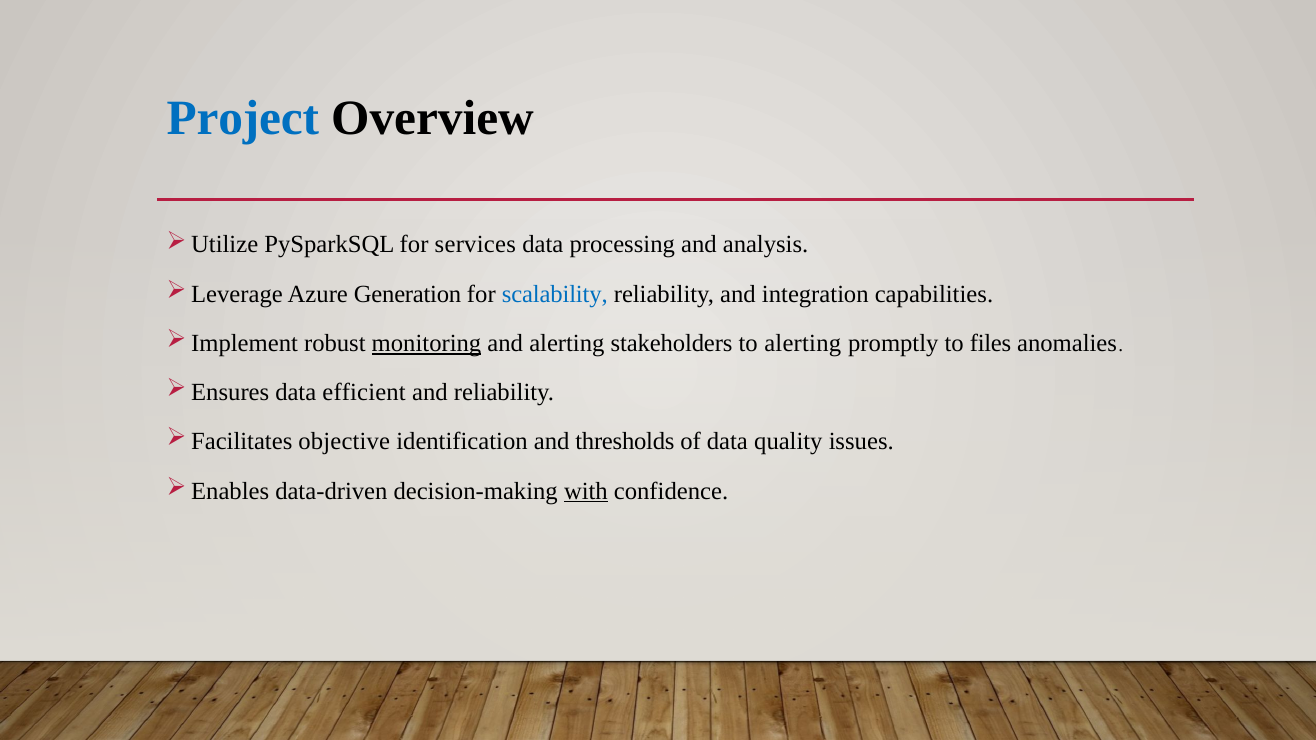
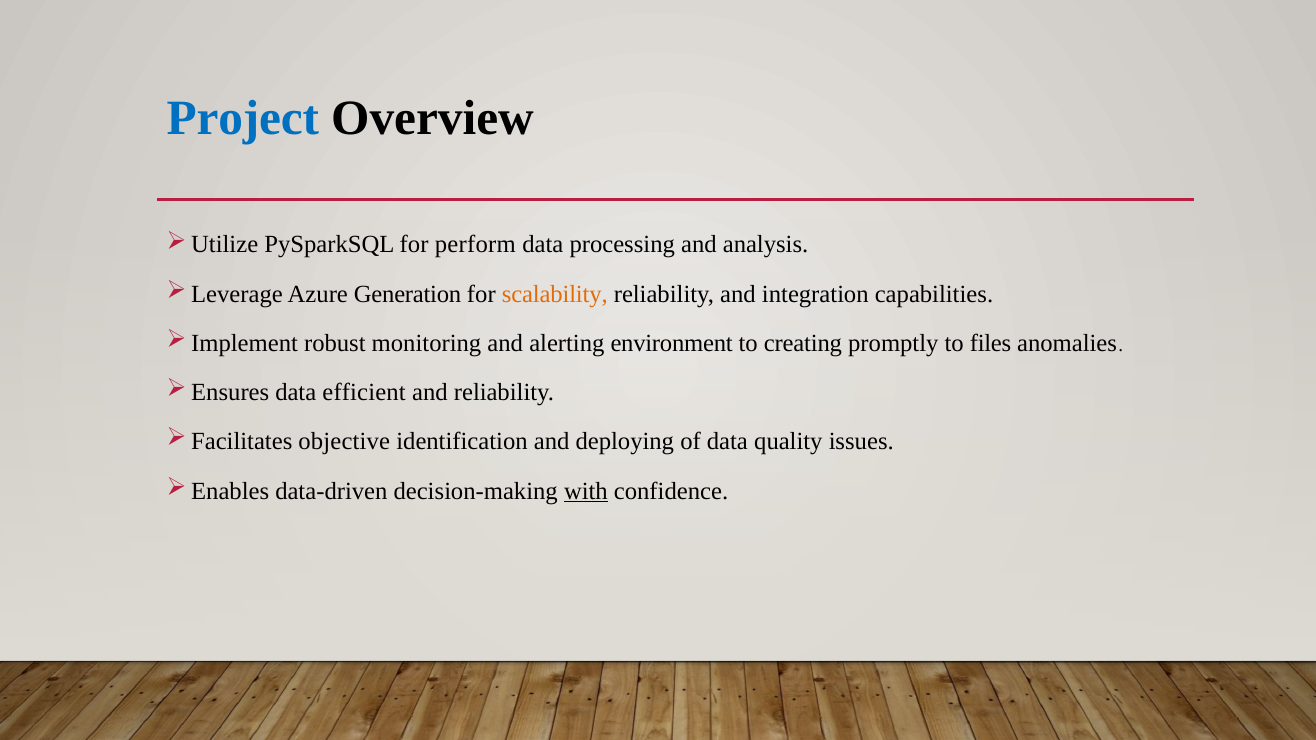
services: services -> perform (475, 245)
scalability colour: blue -> orange (555, 294)
monitoring underline: present -> none (427, 343)
stakeholders: stakeholders -> environment (672, 343)
to alerting: alerting -> creating (803, 343)
thresholds: thresholds -> deploying (625, 442)
